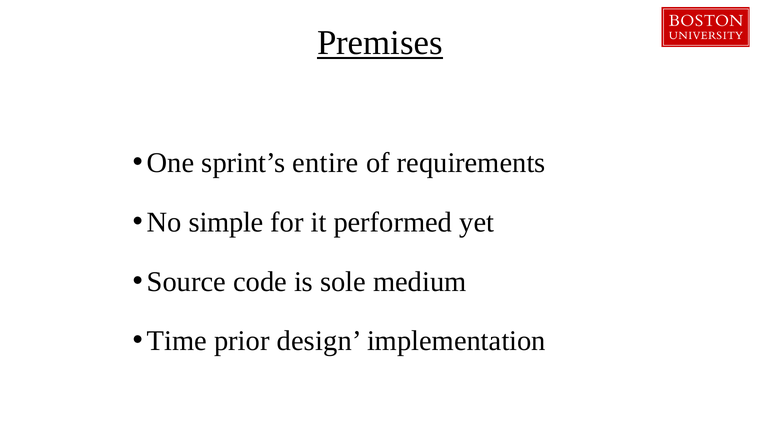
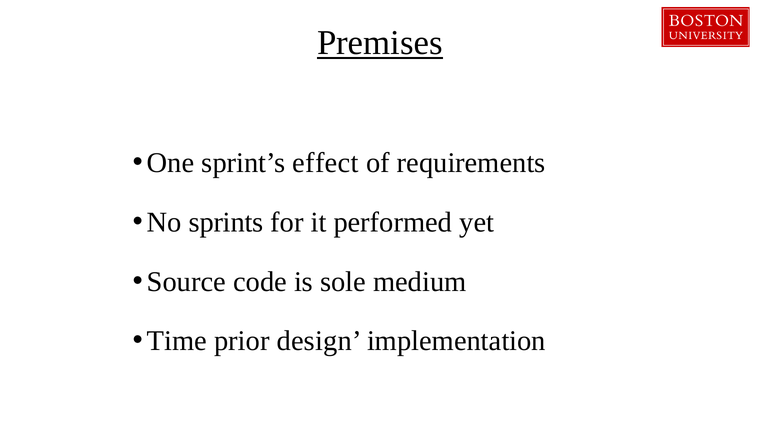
entire: entire -> effect (326, 163)
simple: simple -> sprints (226, 222)
